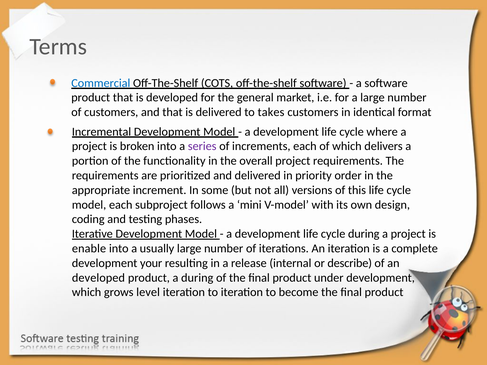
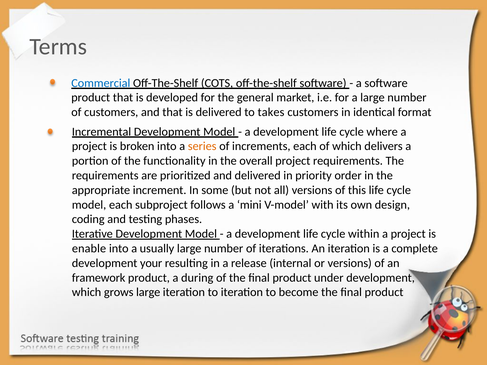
series colour: purple -> orange (202, 146)
cycle during: during -> within (364, 234)
or describe: describe -> versions (350, 263)
developed: developed -> framework (99, 278)
grows level: level -> large (148, 293)
